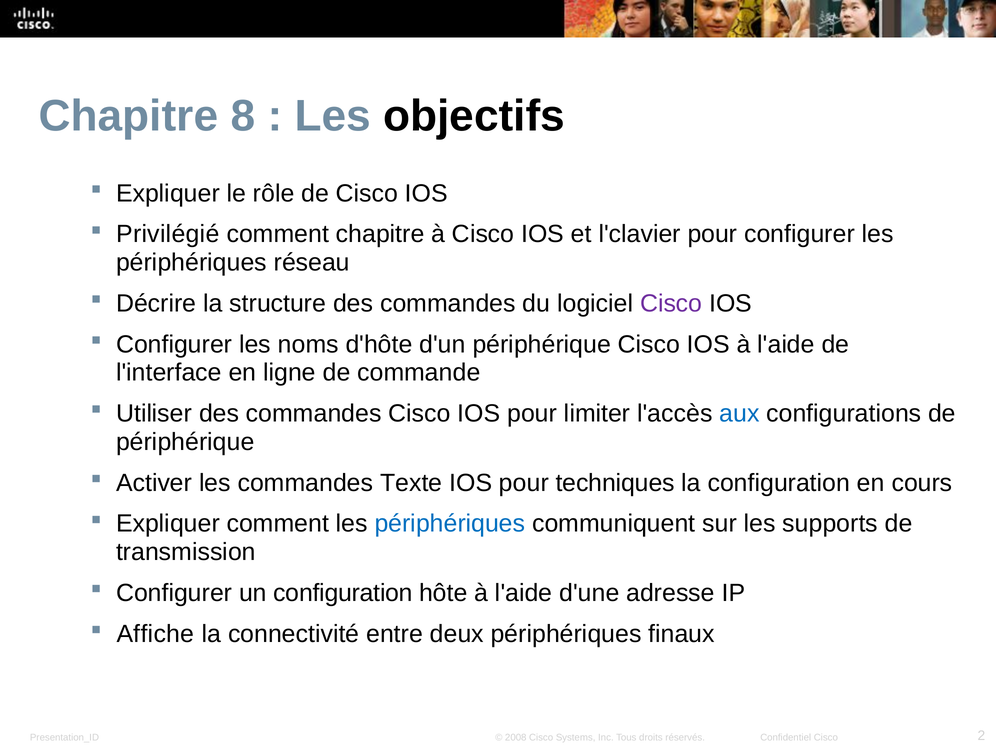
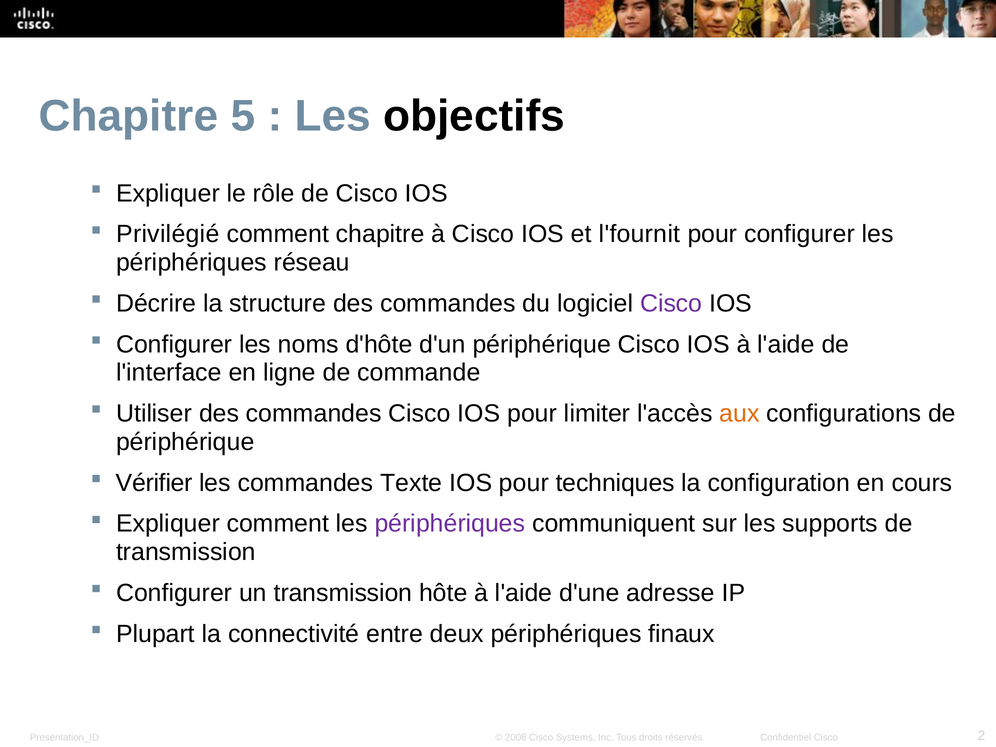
8: 8 -> 5 (243, 116)
l'clavier: l'clavier -> l'fournit (639, 234)
aux colour: blue -> orange (739, 414)
Activer: Activer -> Vérifier (154, 483)
périphériques colour: blue -> purple (450, 524)
un configuration: configuration -> transmission (343, 593)
Affiche: Affiche -> Plupart (156, 634)
